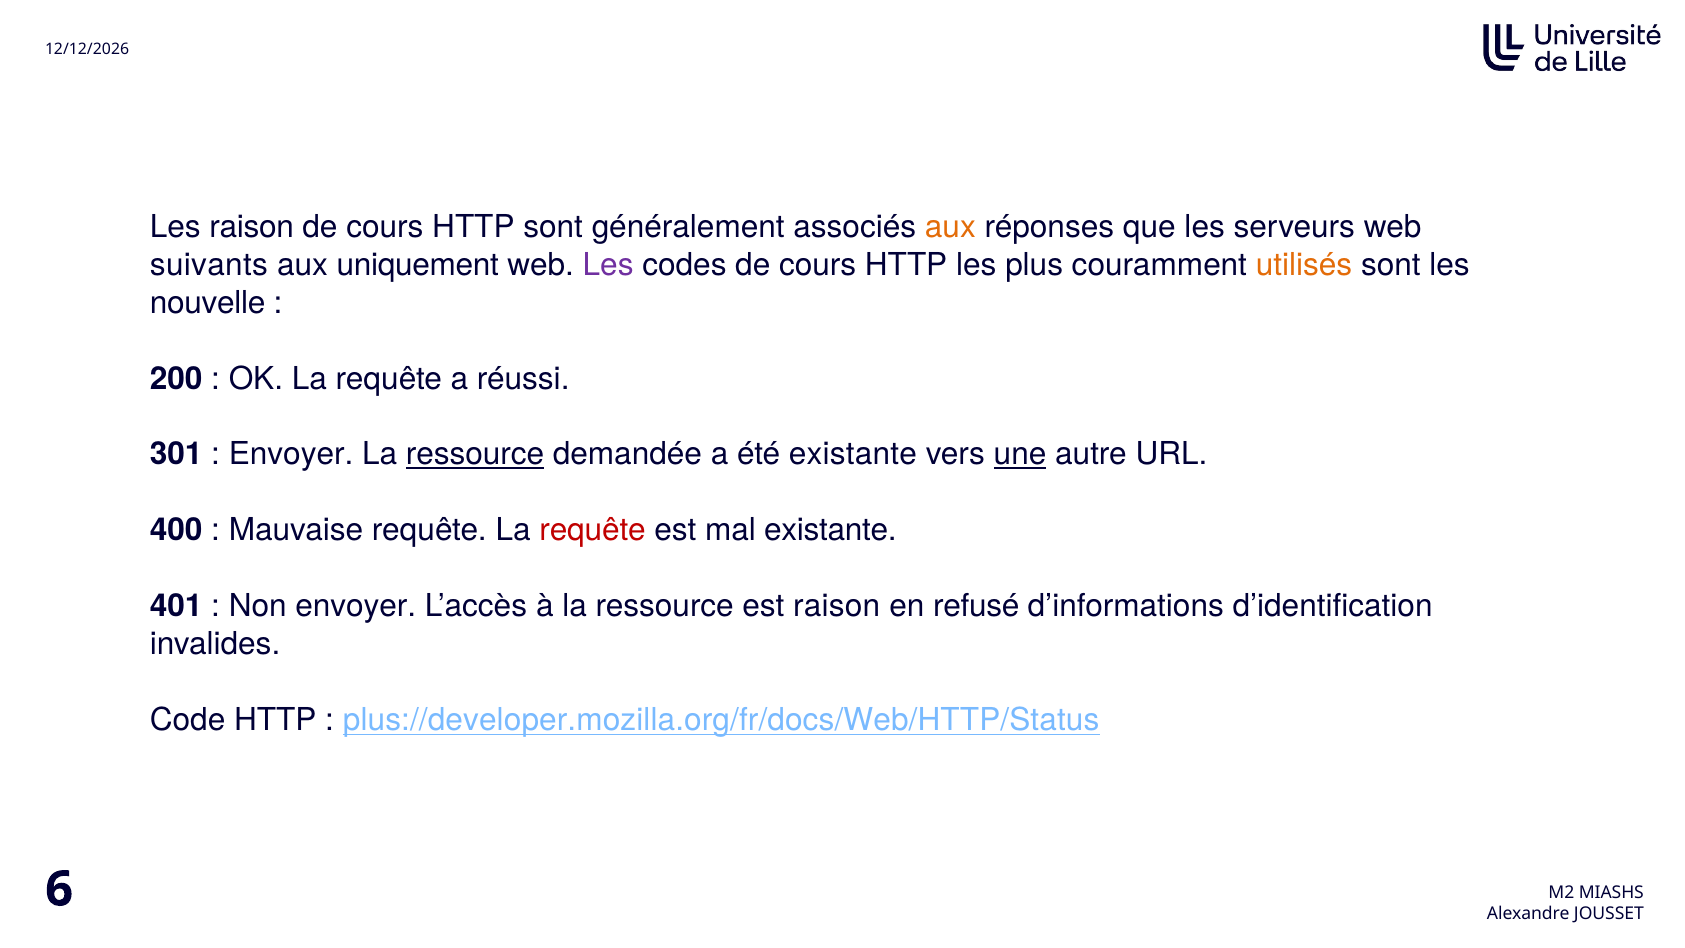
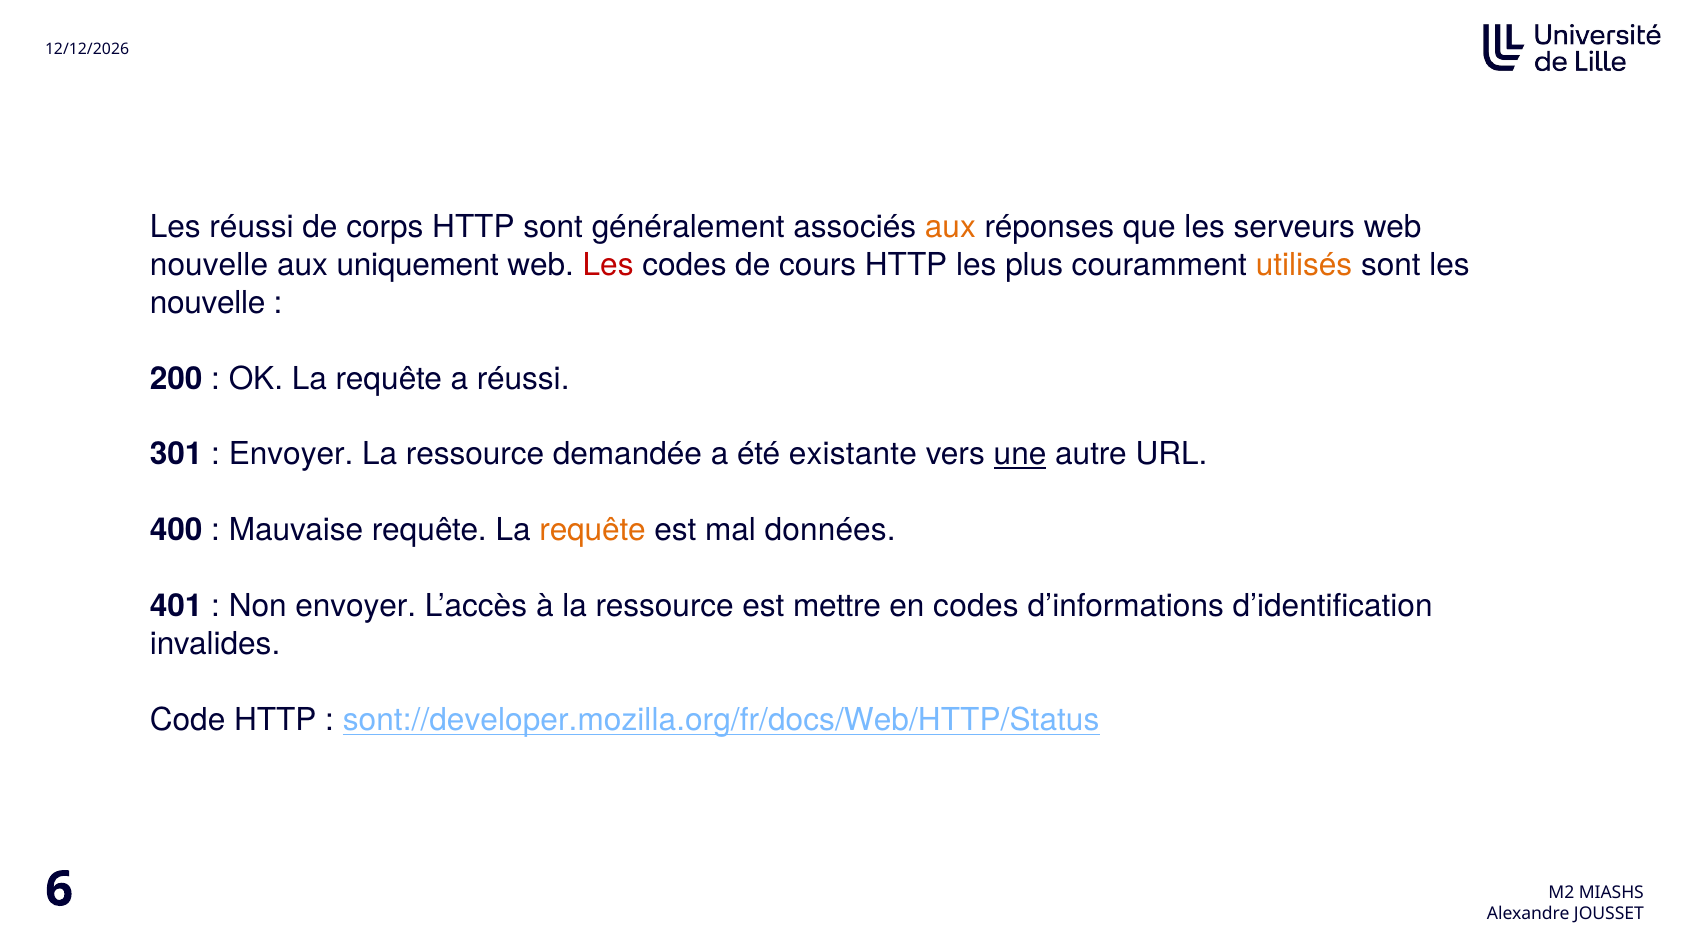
Les raison: raison -> réussi (252, 227)
cours: cours -> corps (385, 227)
suivants: suivants -> nouvelle (209, 265)
Les colour: purple -> red (608, 265)
ressource underline: present -> none (475, 454)
requête colour: red -> orange (593, 530)
mal existante: existante -> données (830, 530)
est raison: raison -> mettre (837, 606)
en refusé: refusé -> codes (976, 606)
plus://developer.mozilla.org/fr/docs/Web/HTTP/Status: plus://developer.mozilla.org/fr/docs/Web/HTTP/Status -> sont://developer.mozilla.org/fr/docs/Web/HTTP/Status (721, 720)
